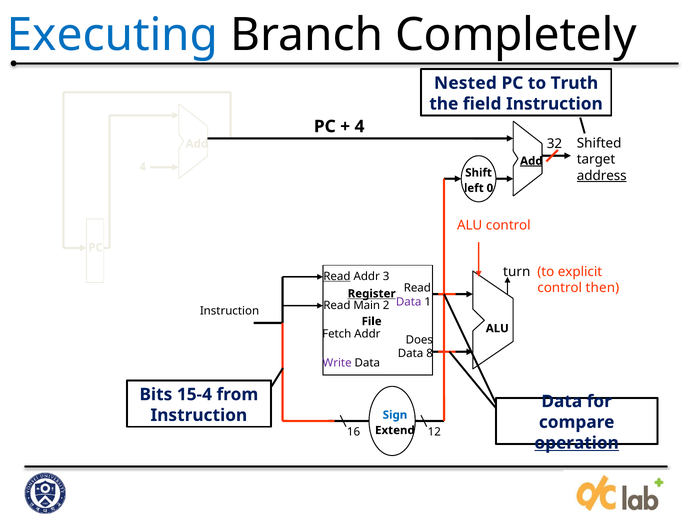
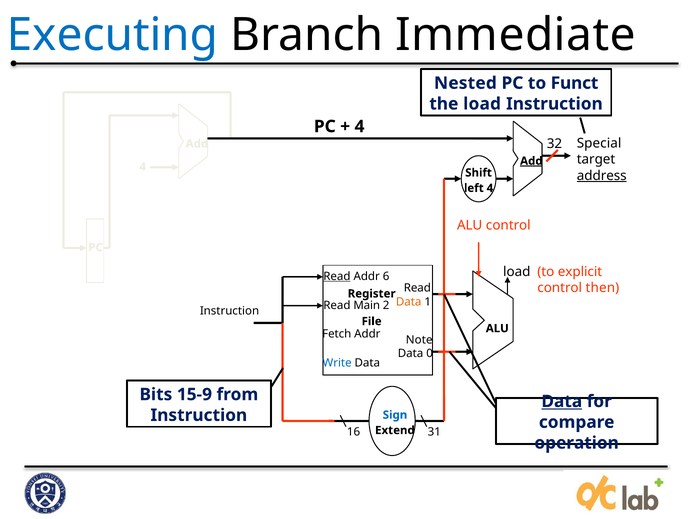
Completely: Completely -> Immediate (516, 35)
Truth: Truth -> Funct (574, 83)
the field: field -> load (482, 104)
Shifted: Shifted -> Special (599, 143)
left 0: 0 -> 4 (490, 188)
turn: turn -> load (517, 272)
3: 3 -> 6 (386, 276)
Register underline: present -> none (372, 294)
Data colour: purple -> orange (409, 302)
Does: Does -> Note (419, 340)
8: 8 -> 0 (430, 354)
Write colour: purple -> blue (337, 363)
15-4: 15-4 -> 15-9 (194, 394)
Data underline: none -> present (562, 401)
12: 12 -> 31 (434, 432)
operation underline: present -> none (577, 443)
